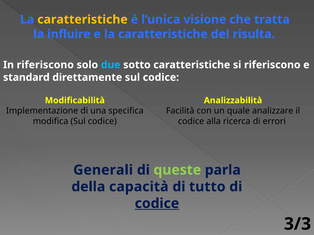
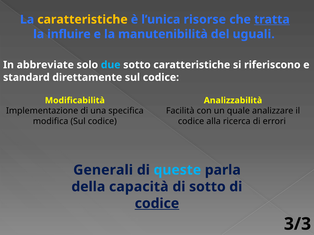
visione: visione -> risorse (205, 20)
tratta underline: none -> present (272, 20)
e la caratteristiche: caratteristiche -> manutenibilità (163, 34)
risulta: risulta -> uguali (254, 34)
In riferiscono: riferiscono -> abbreviate (45, 65)
queste colour: light green -> light blue (177, 170)
di tutto: tutto -> sotto (207, 187)
